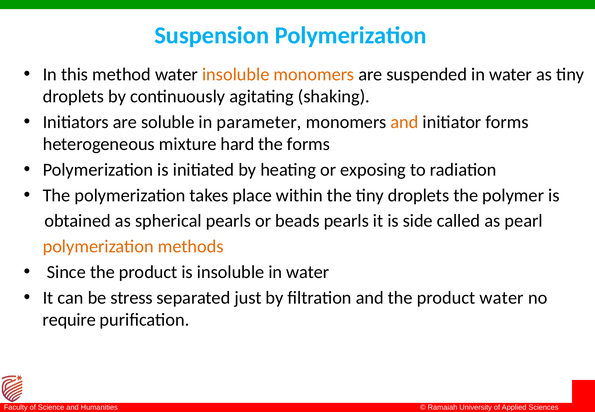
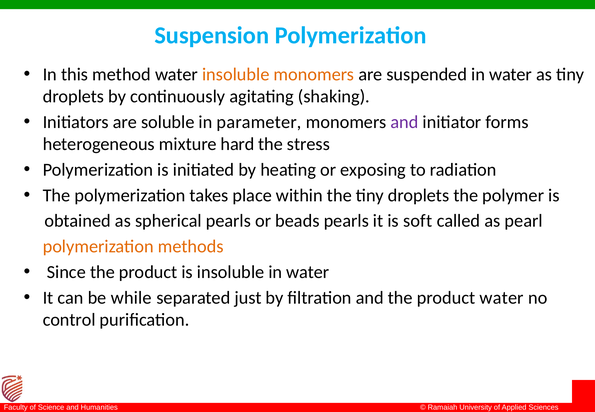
and colour: orange -> purple (404, 122)
the forms: forms -> stress (308, 144)
side: side -> soft (418, 221)
stress: stress -> while (131, 298)
require: require -> control (69, 320)
